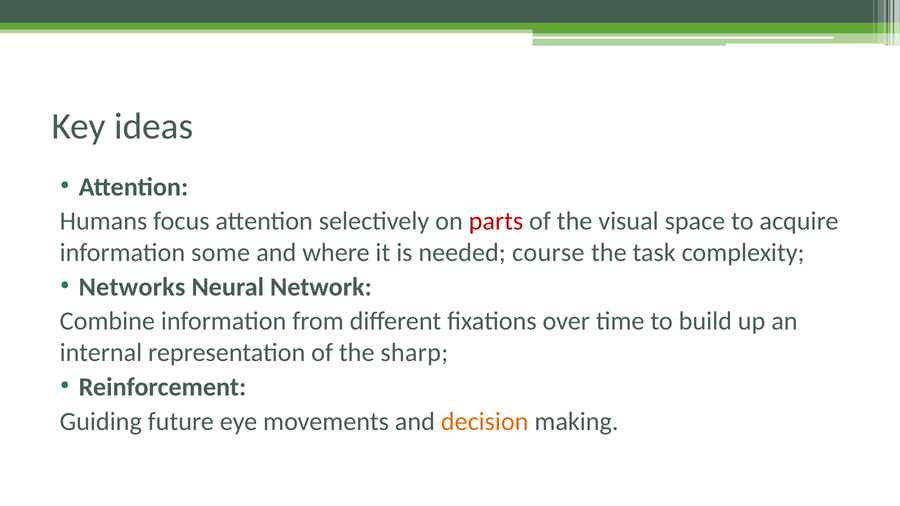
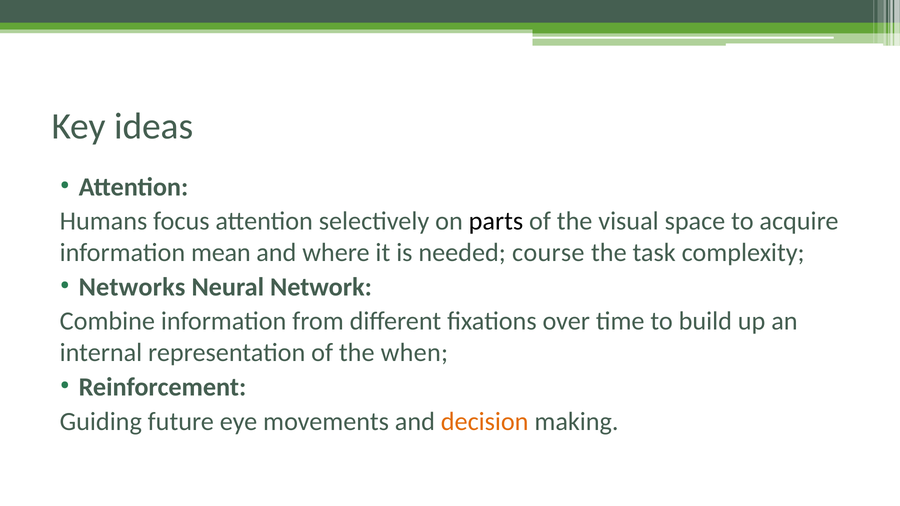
parts colour: red -> black (496, 221)
some: some -> mean (221, 253)
sharp: sharp -> when (414, 353)
